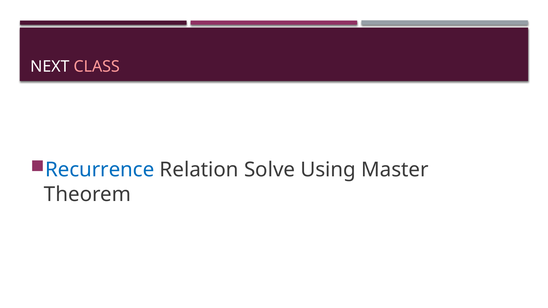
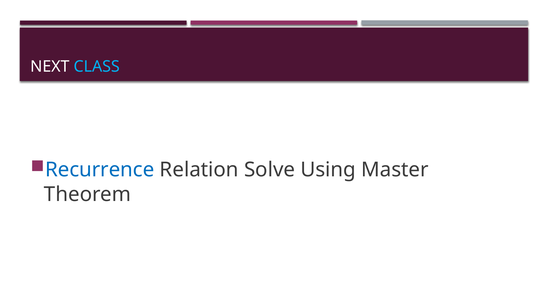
CLASS colour: pink -> light blue (97, 67)
